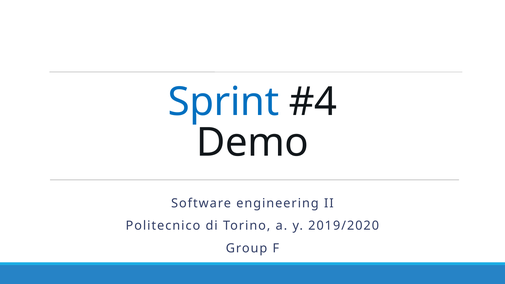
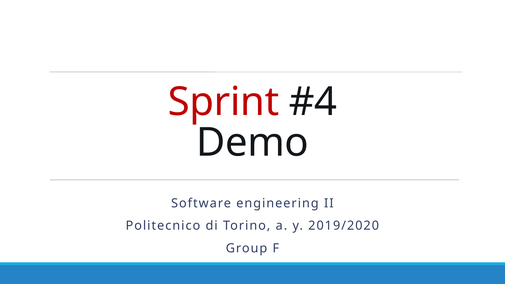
Sprint colour: blue -> red (224, 102)
